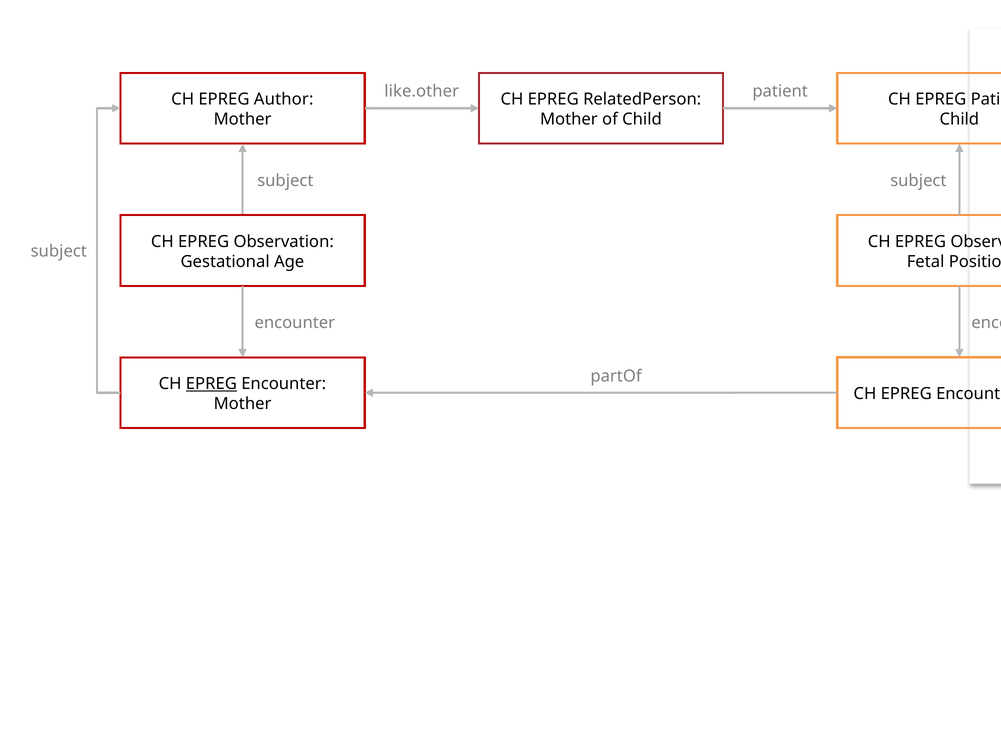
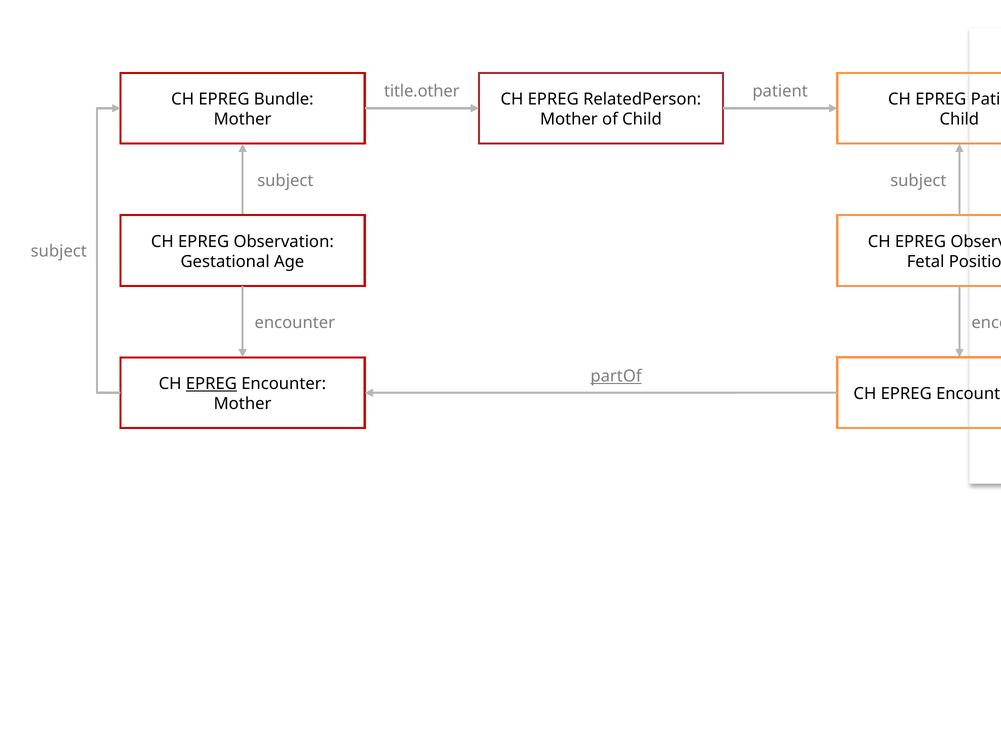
like.other: like.other -> title.other (422, 91)
Author: Author -> Bundle (284, 99)
partOf underline: none -> present (616, 376)
